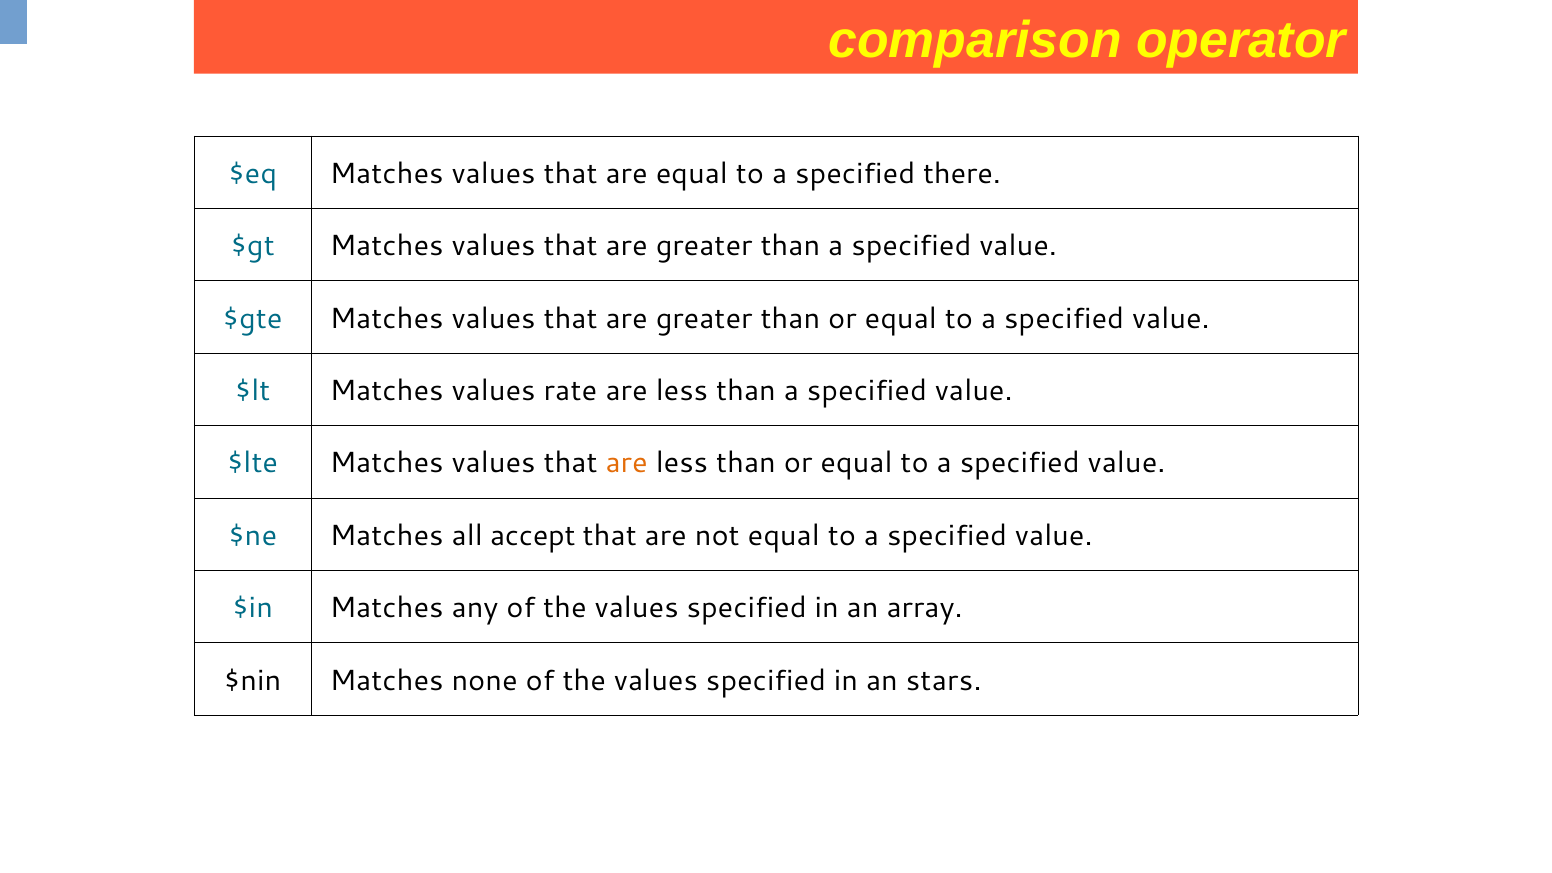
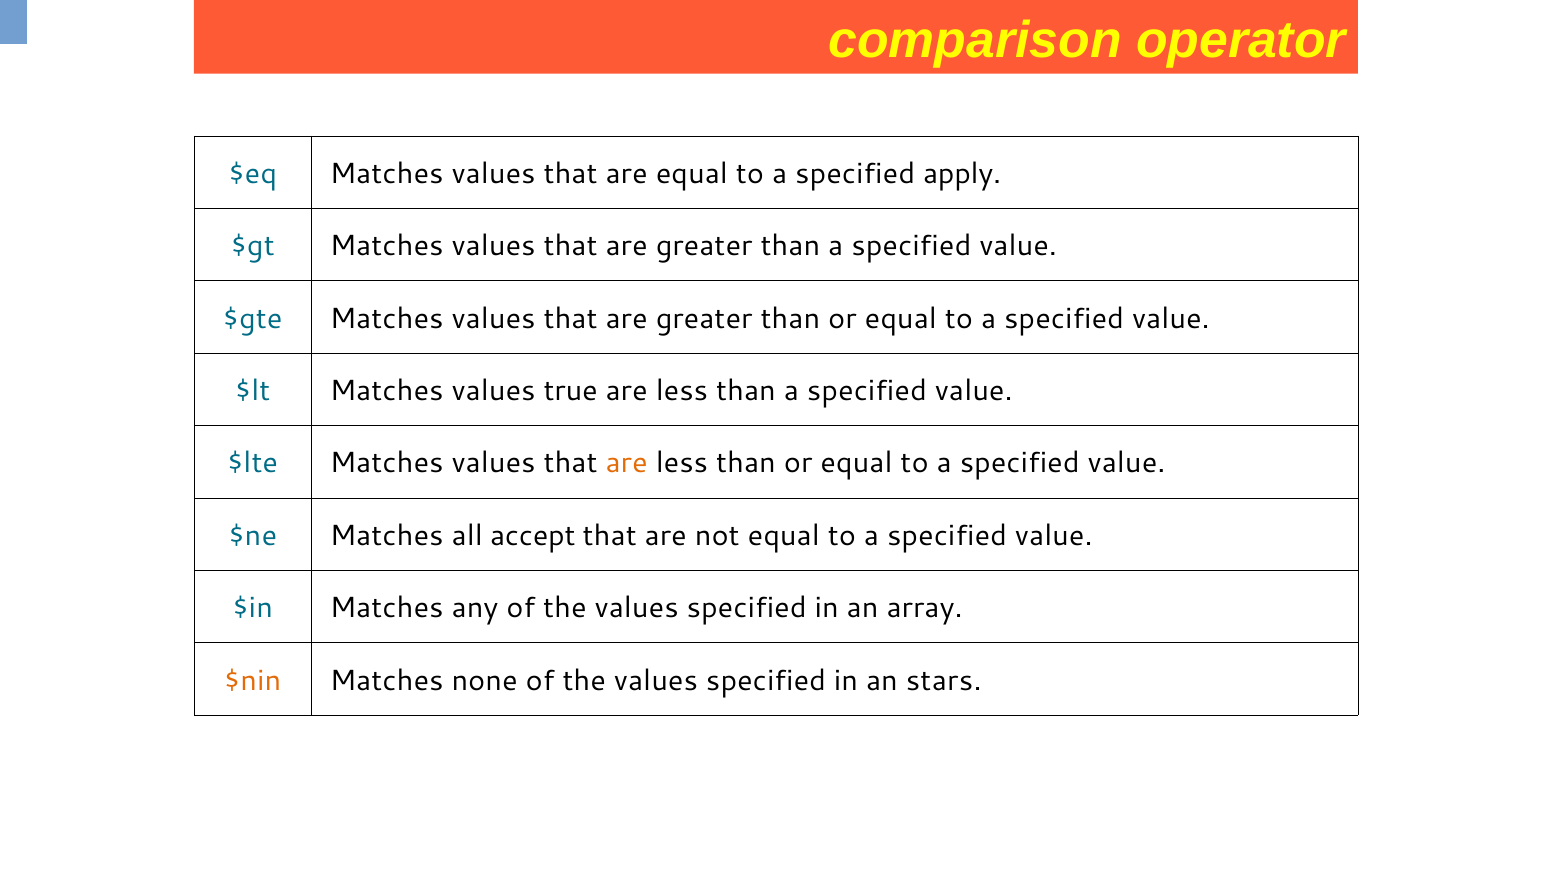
there: there -> apply (962, 174)
rate: rate -> true (571, 391)
$nin colour: black -> orange (252, 680)
